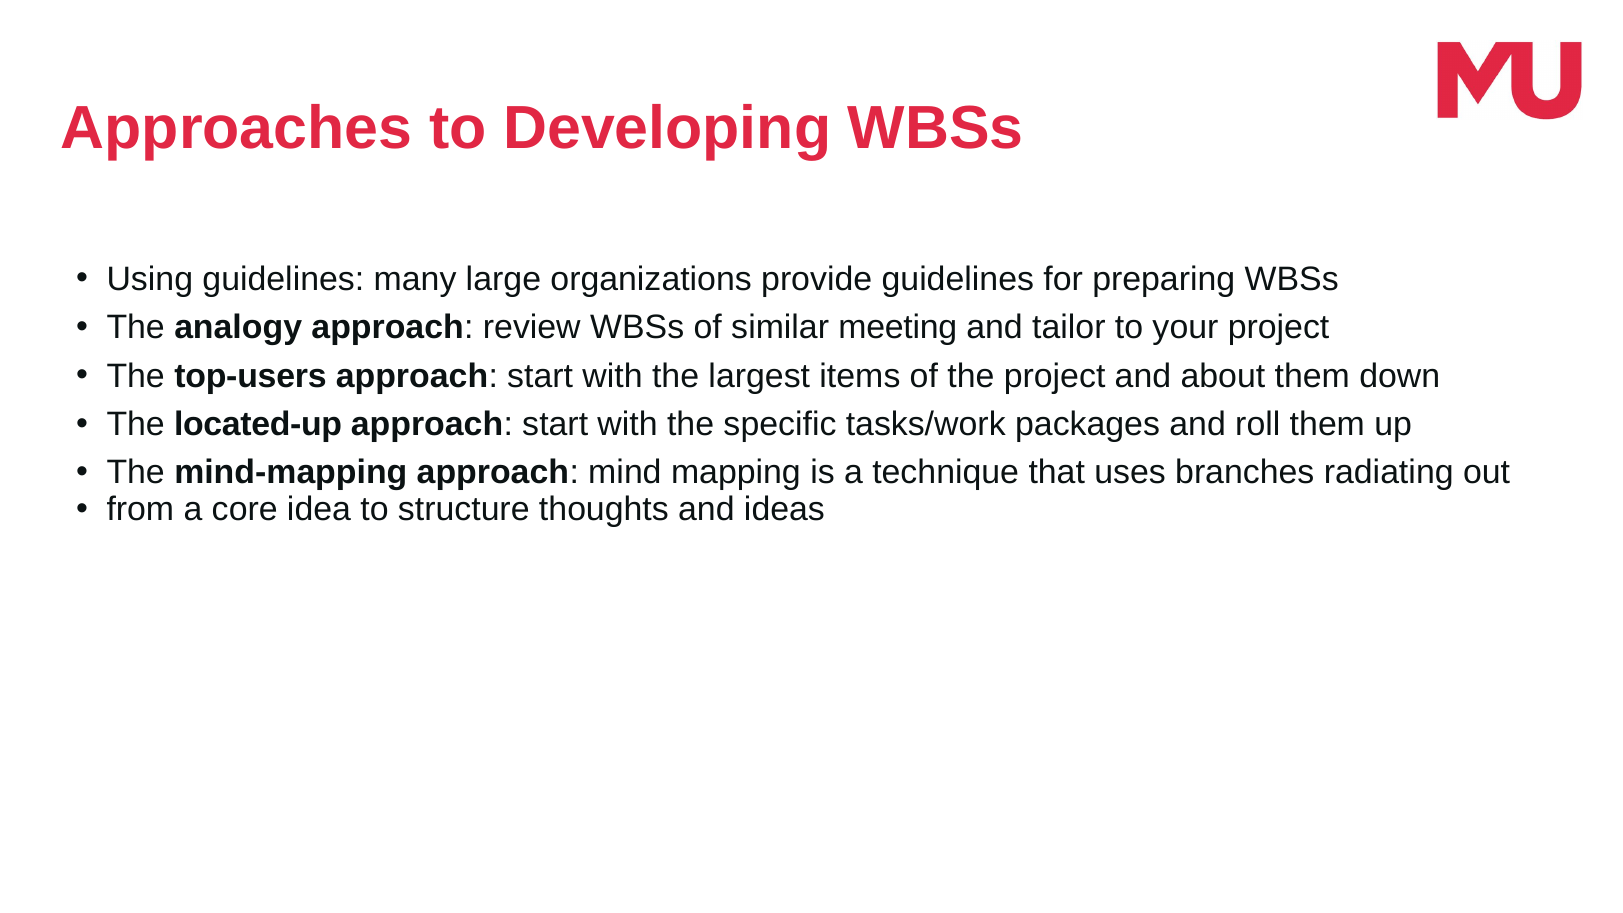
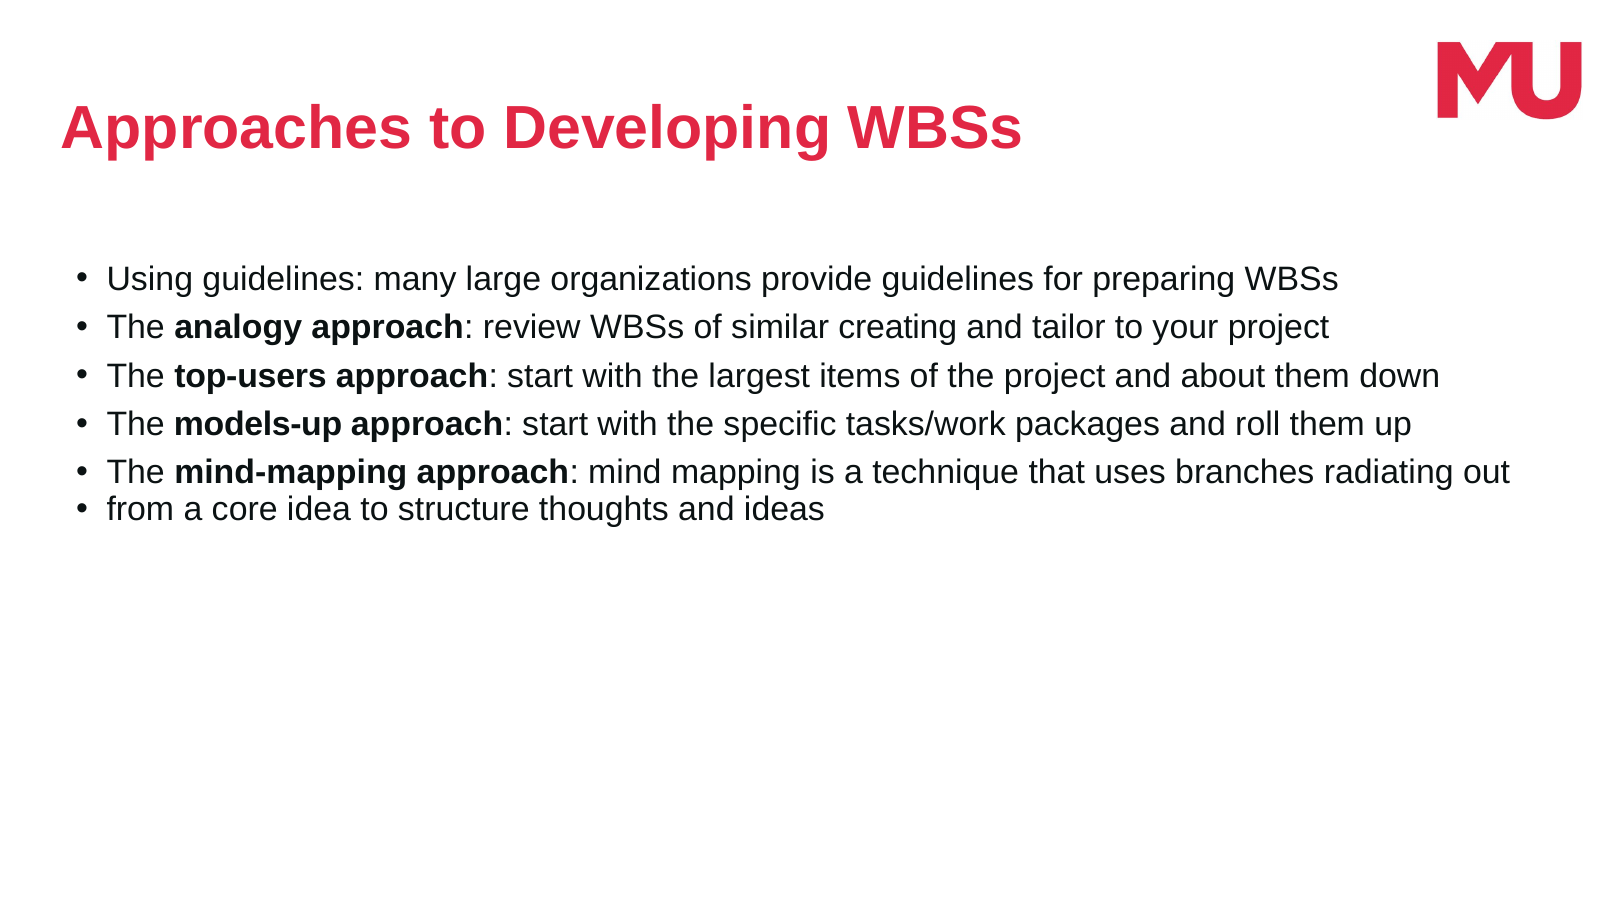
meeting: meeting -> creating (898, 328)
located-up: located-up -> models-up (258, 424)
